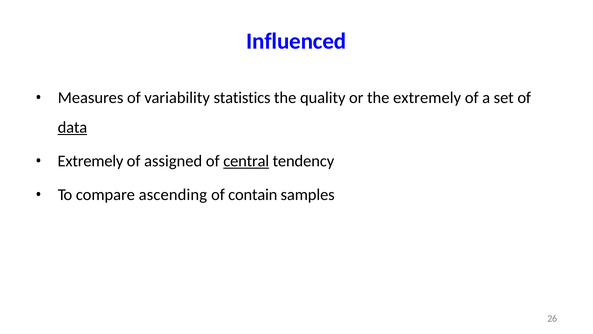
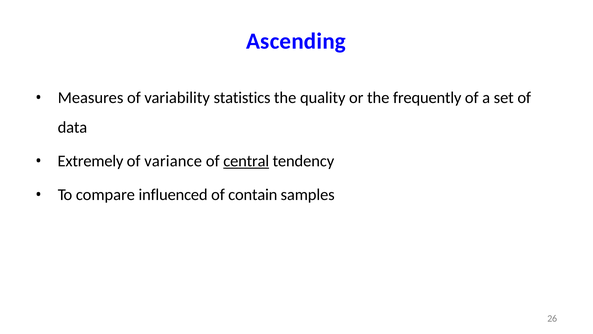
Influenced: Influenced -> Ascending (296, 41)
the extremely: extremely -> frequently (427, 98)
data underline: present -> none (72, 127)
assigned: assigned -> variance (173, 161)
ascending: ascending -> influenced (173, 195)
